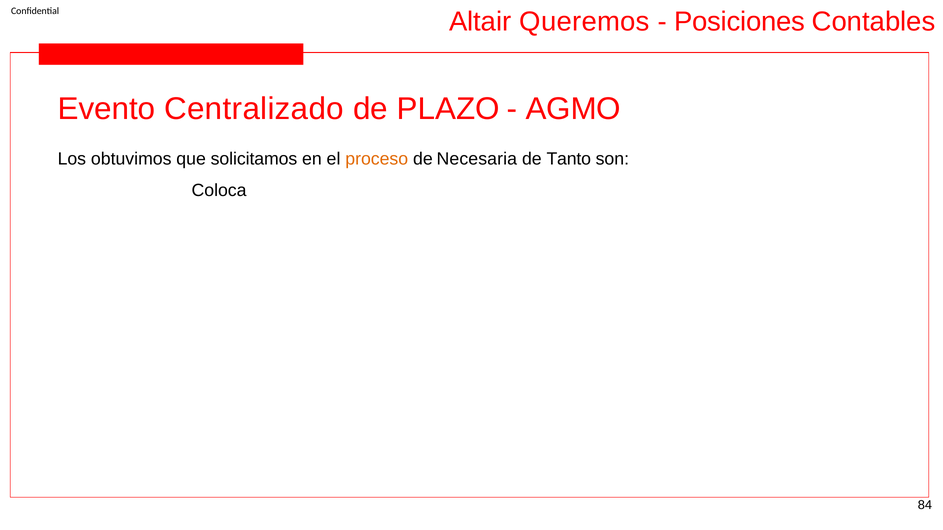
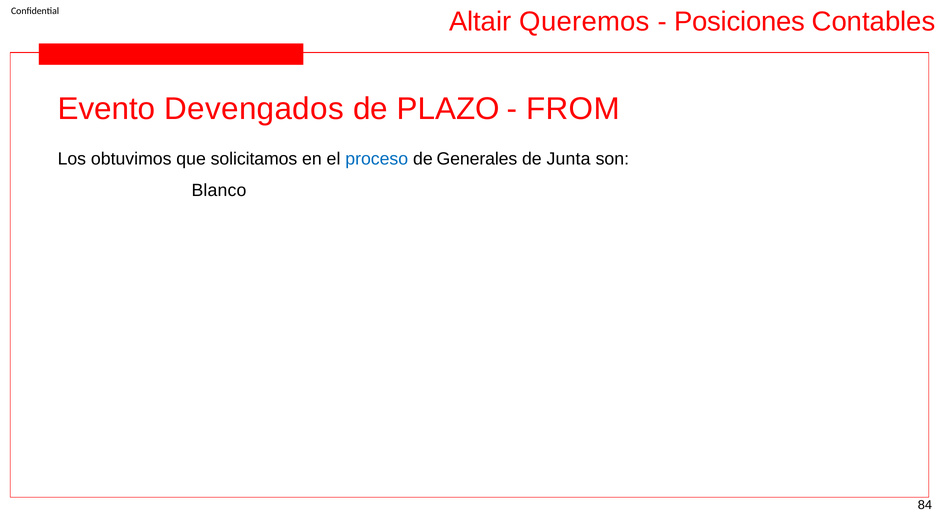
Centralizado: Centralizado -> Devengados (254, 109)
AGMO: AGMO -> FROM (573, 109)
proceso colour: orange -> blue (377, 159)
Necesaria: Necesaria -> Generales (477, 159)
Tanto: Tanto -> Junta (569, 159)
Coloca: Coloca -> Blanco (219, 191)
